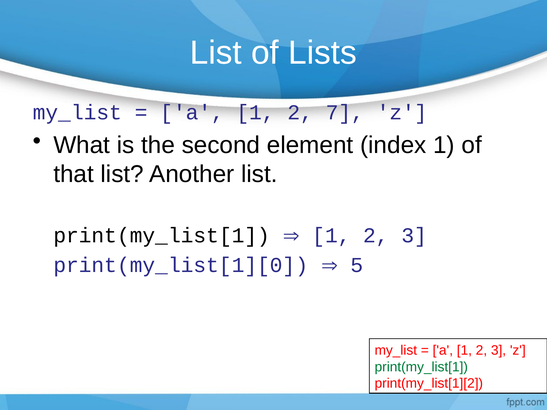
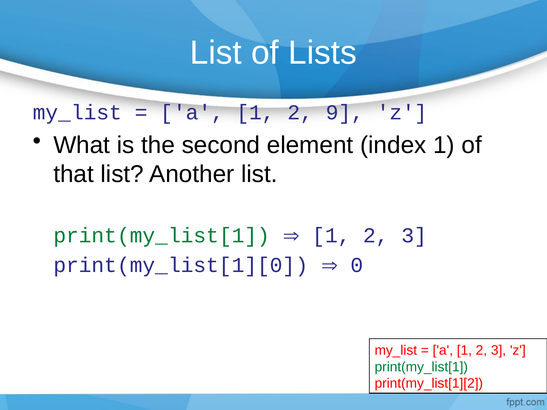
7: 7 -> 9 (345, 113)
print(my_list[1 colour: black -> green (162, 236)
5: 5 -> 0 (357, 265)
